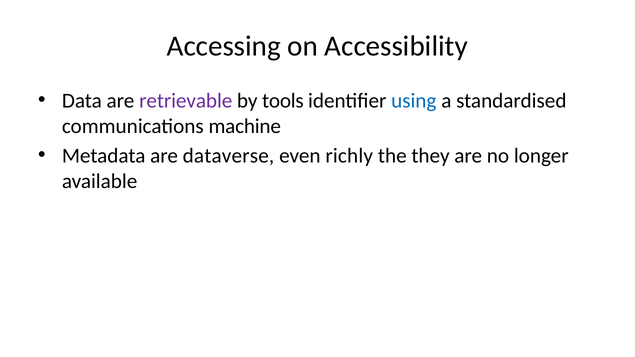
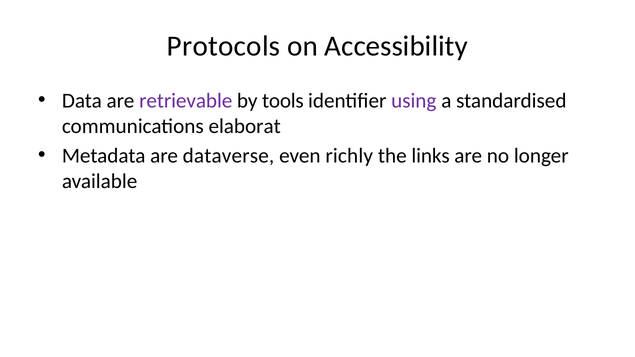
Accessing: Accessing -> Protocols (224, 46)
using colour: blue -> purple (414, 101)
machine: machine -> elaborat (245, 126)
they: they -> links (431, 156)
